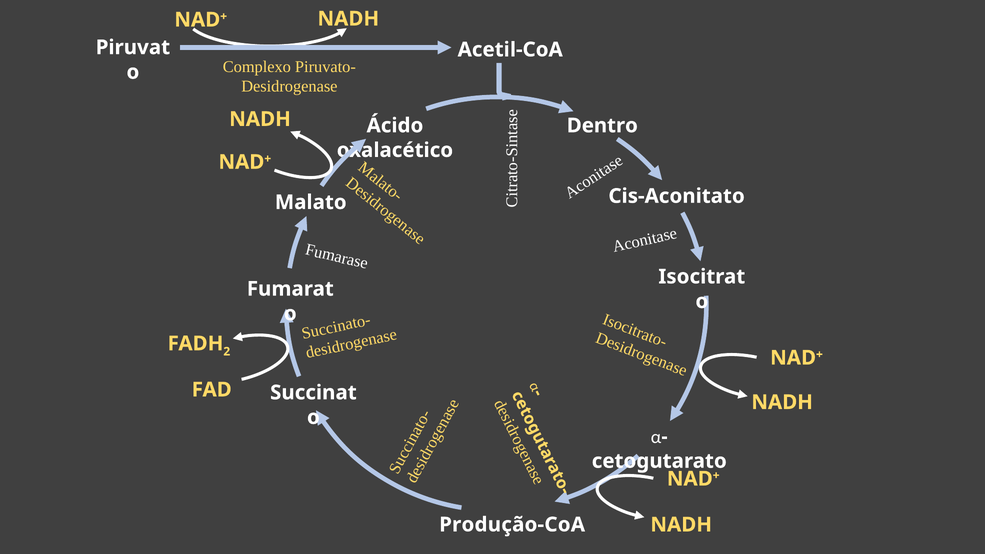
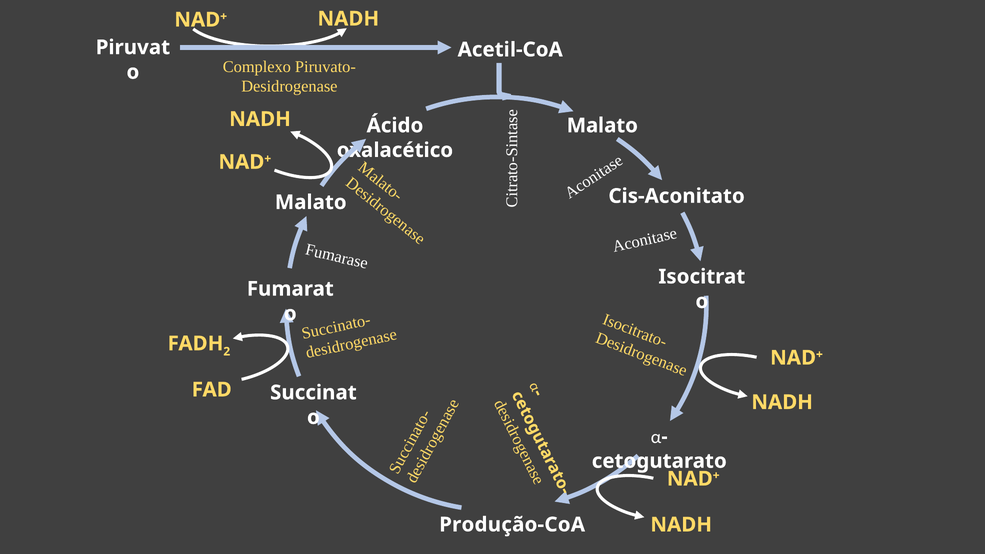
Dentro: Dentro -> Malato (602, 126)
